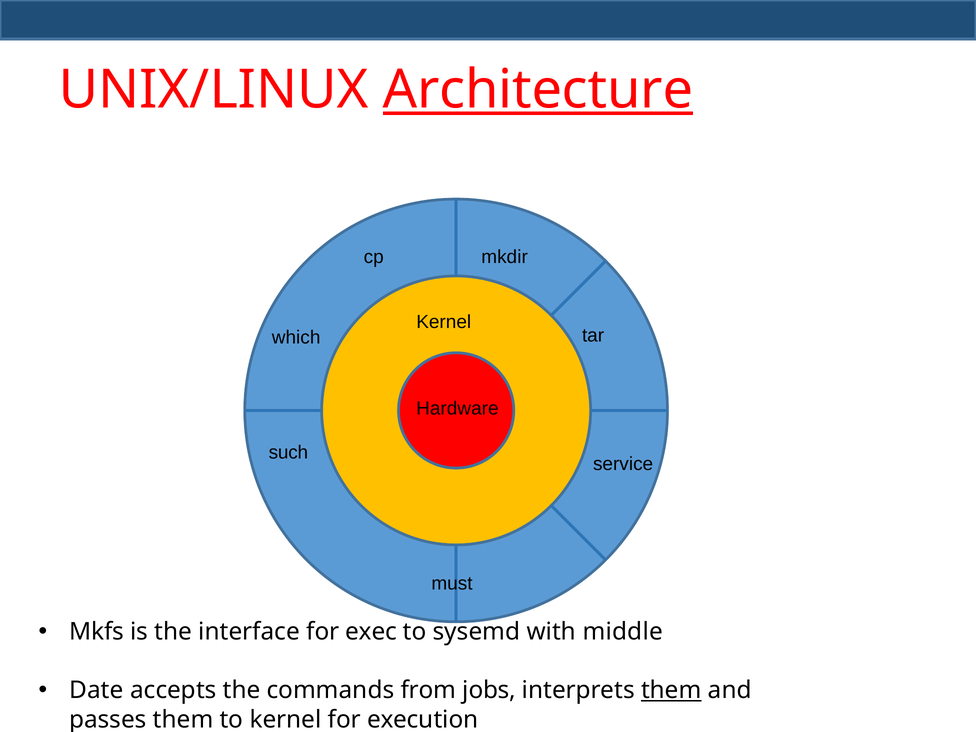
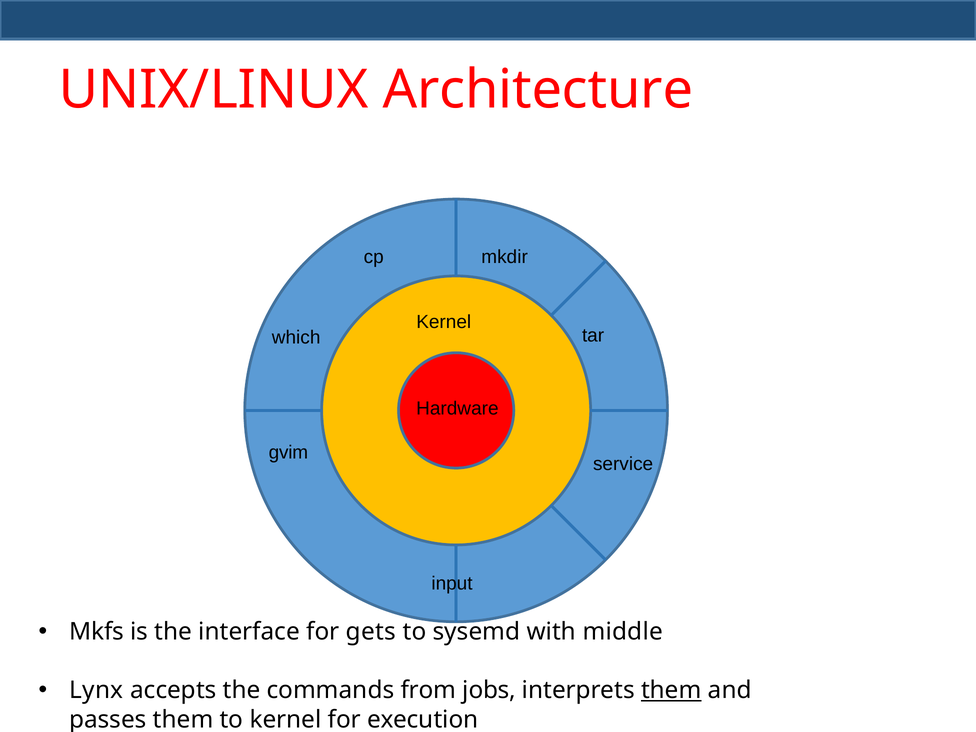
Architecture underline: present -> none (538, 90)
such: such -> gvim (288, 453)
must: must -> input (452, 583)
exec: exec -> gets (371, 632)
Date: Date -> Lynx (96, 690)
